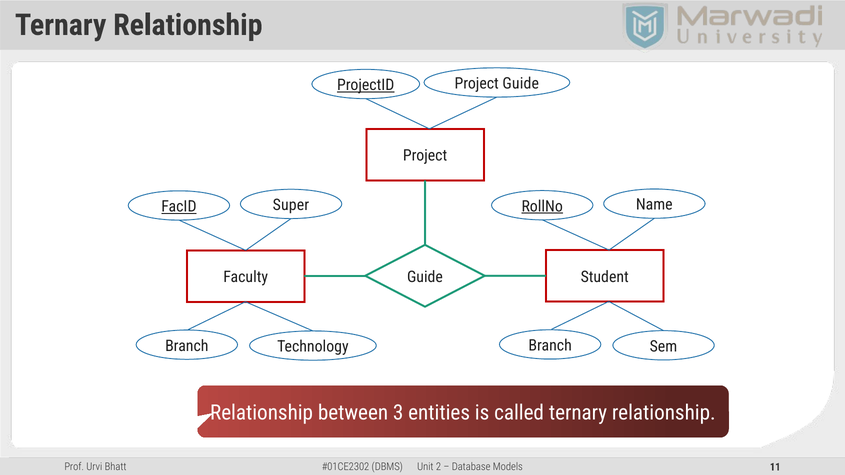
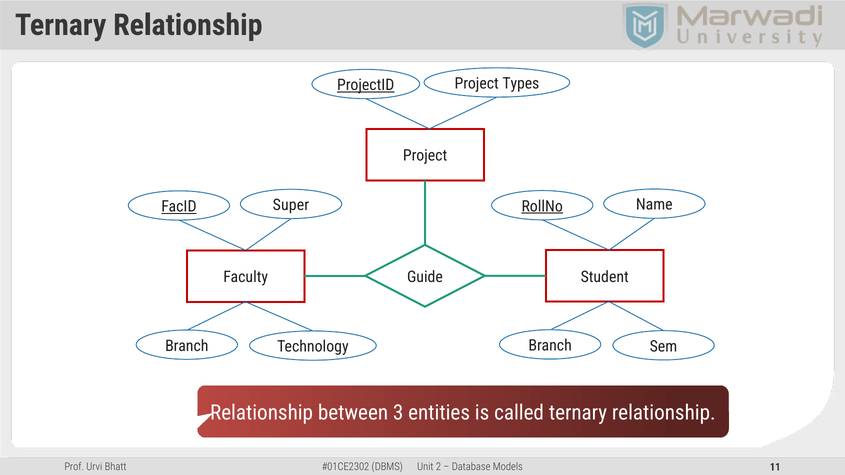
Project Guide: Guide -> Types (521, 84)
